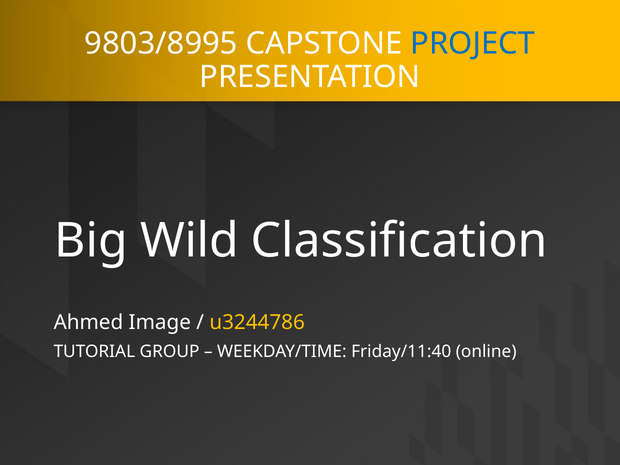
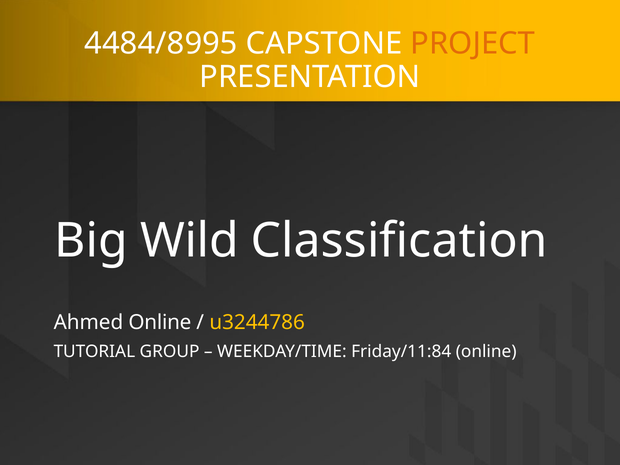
9803/8995: 9803/8995 -> 4484/8995 (161, 44)
PROJECT colour: blue -> orange (473, 44)
Ahmed Image: Image -> Online (160, 323)
Friday/11:40: Friday/11:40 -> Friday/11:84 (401, 352)
